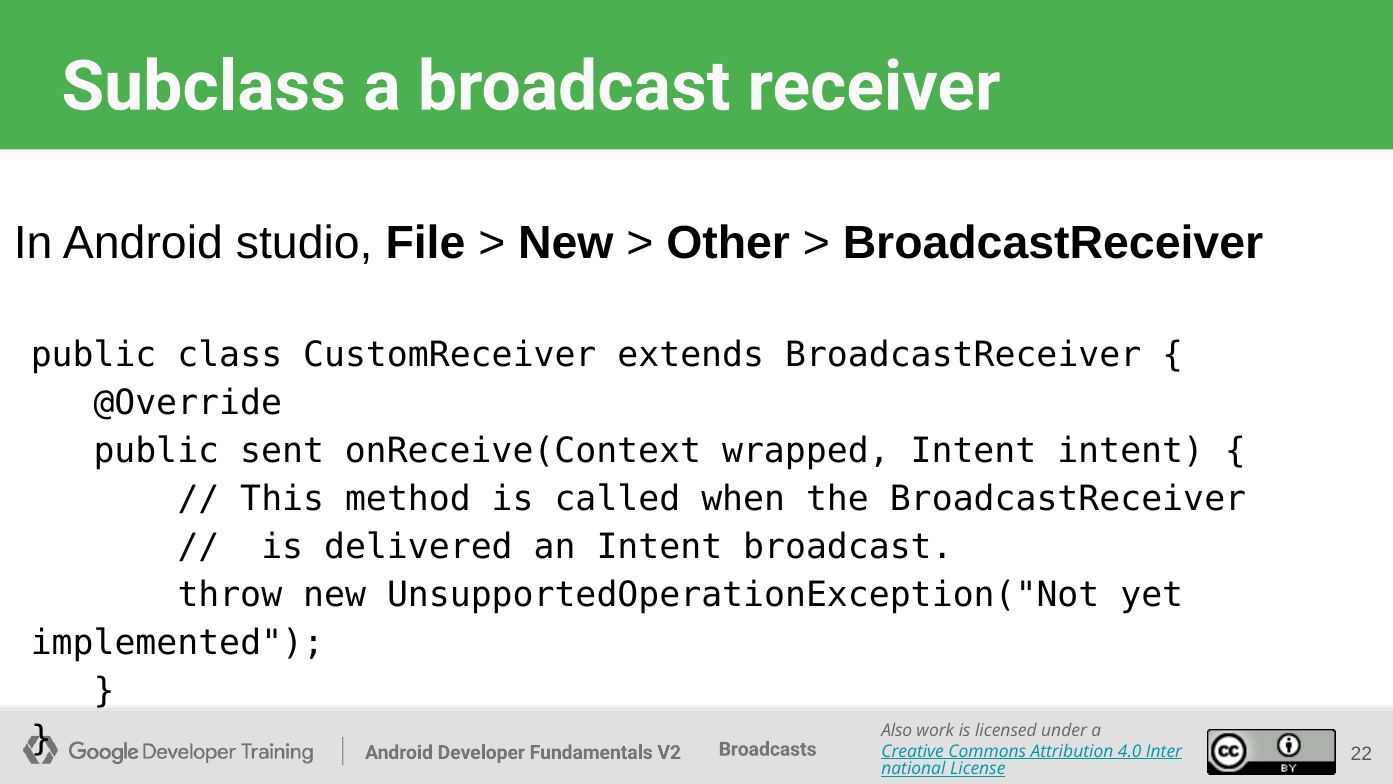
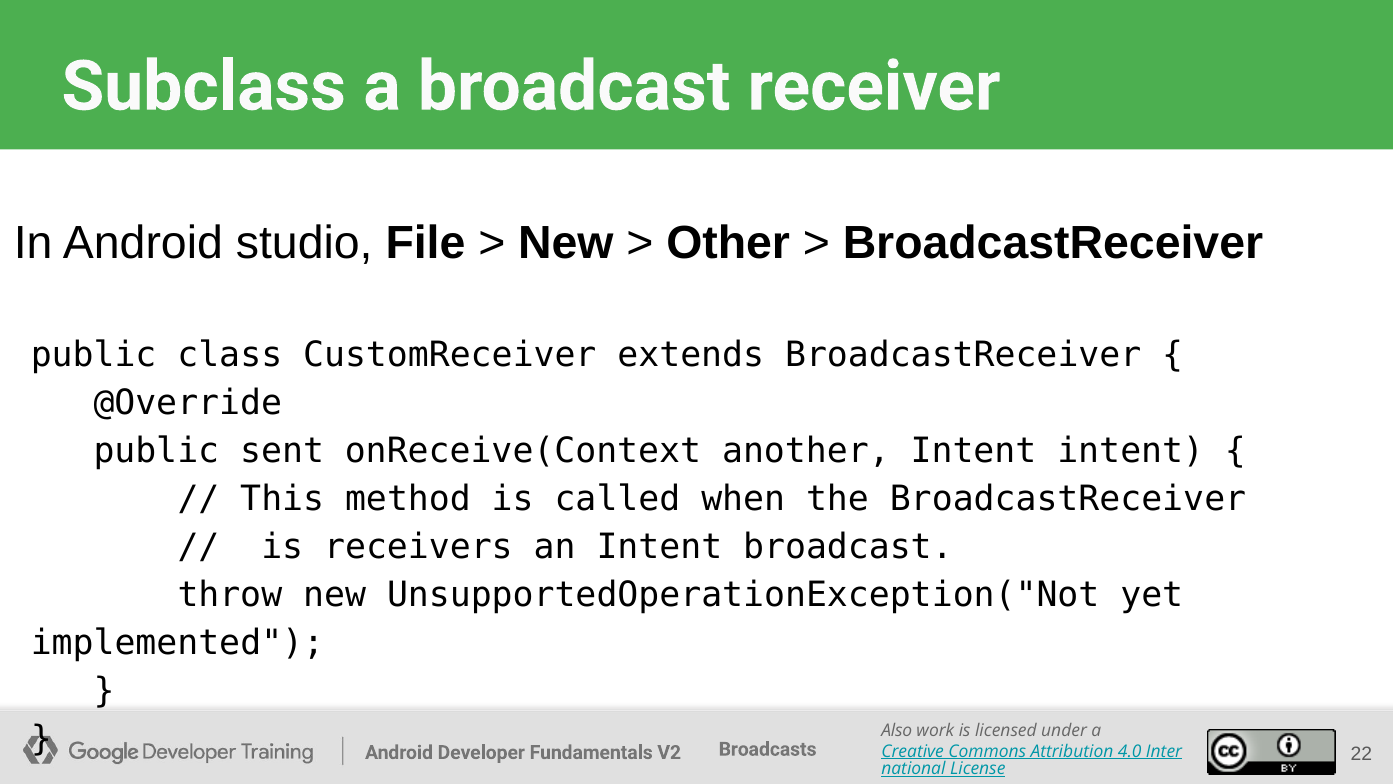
wrapped: wrapped -> another (806, 451)
delivered: delivered -> receivers (418, 547)
